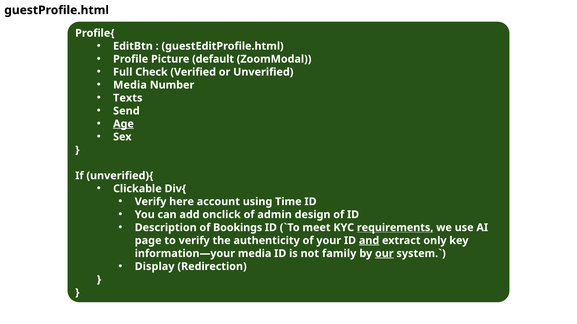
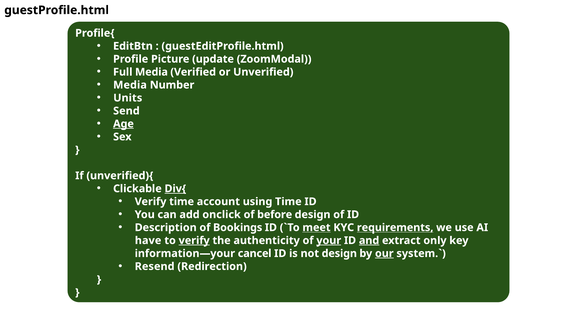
default: default -> update (213, 59)
Full Check: Check -> Media (151, 72)
Texts: Texts -> Units (128, 98)
Div{ underline: none -> present (175, 189)
Verify here: here -> time (182, 202)
admin: admin -> before (275, 215)
meet underline: none -> present (316, 228)
page: page -> have (148, 241)
verify underline: none -> present (194, 241)
your underline: none -> present (329, 241)
information—your media: media -> cancel (255, 254)
not family: family -> design (339, 254)
Display: Display -> Resend (155, 267)
